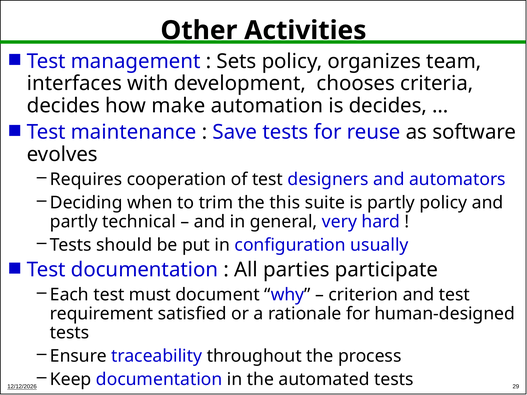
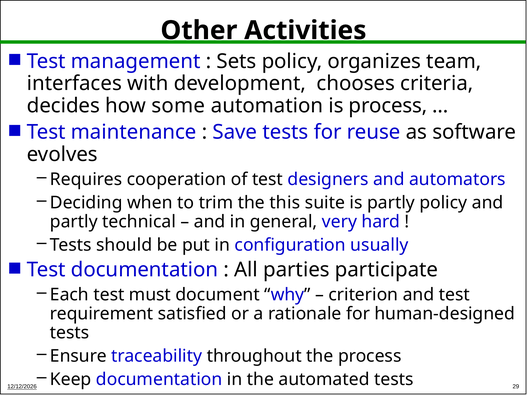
make: make -> some (178, 106)
is decides: decides -> process (388, 106)
